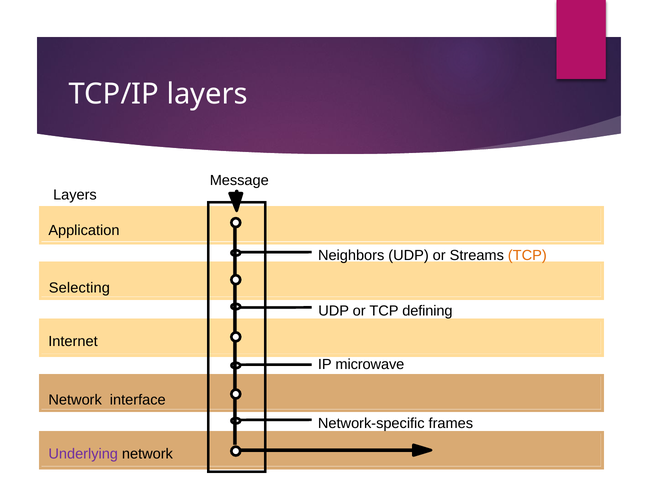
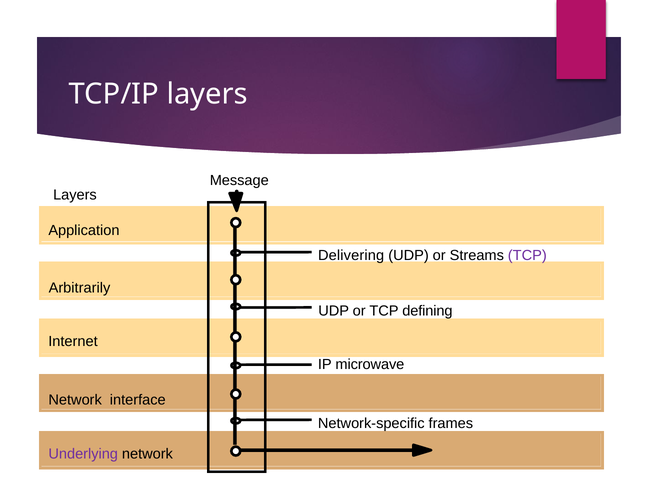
Neighbors: Neighbors -> Delivering (351, 255)
TCP colour: orange -> purple (527, 255)
Selecting: Selecting -> Arbitrarily (79, 288)
